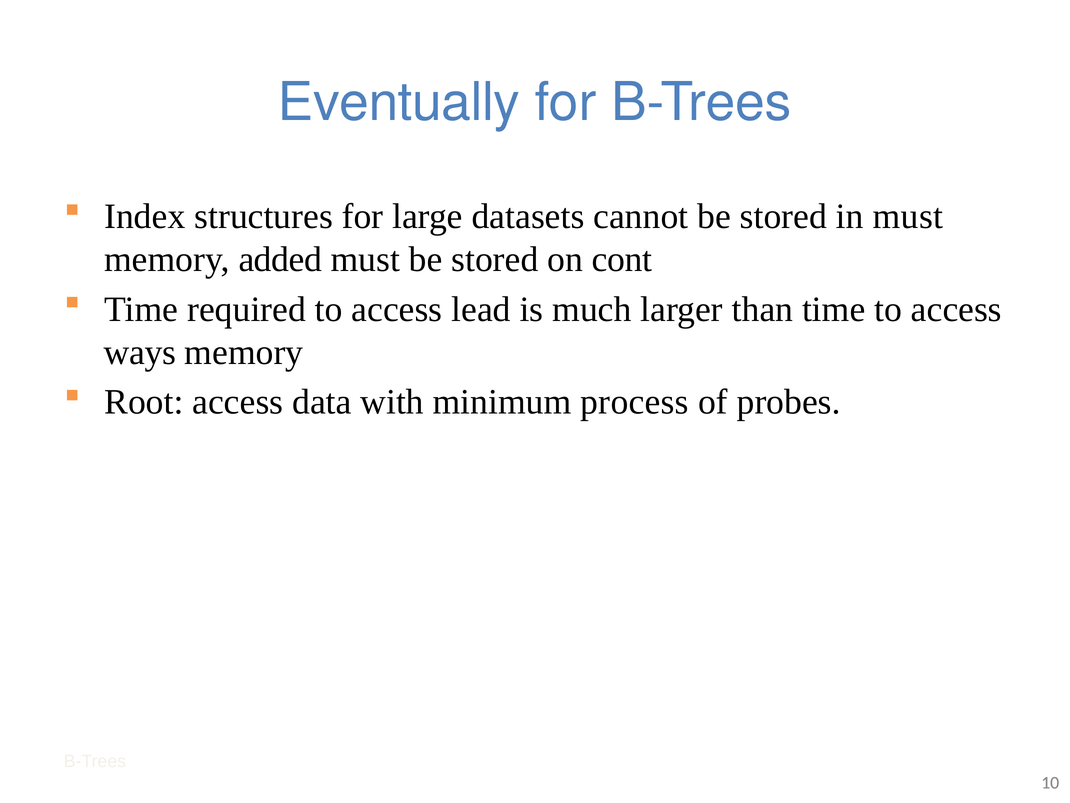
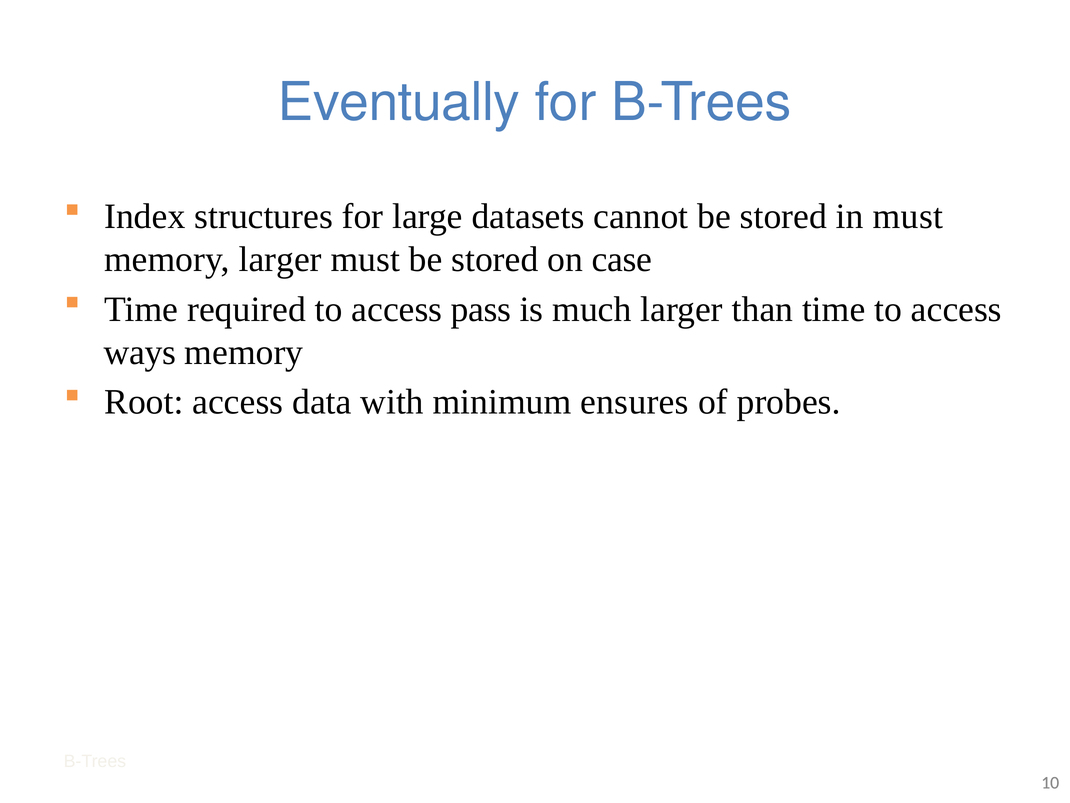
memory added: added -> larger (280, 259)
cont: cont -> case (622, 259)
lead: lead -> pass (481, 309)
process: process -> ensures (635, 402)
